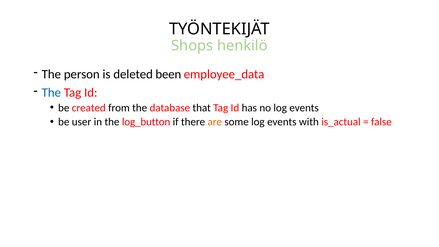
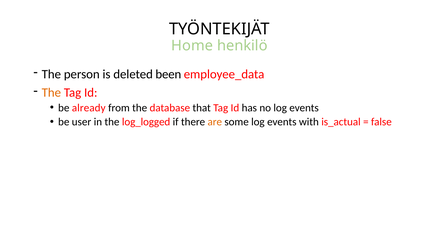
Shops: Shops -> Home (192, 46)
The colour: blue -> orange (51, 93)
created: created -> already (89, 108)
log_button: log_button -> log_logged (146, 122)
